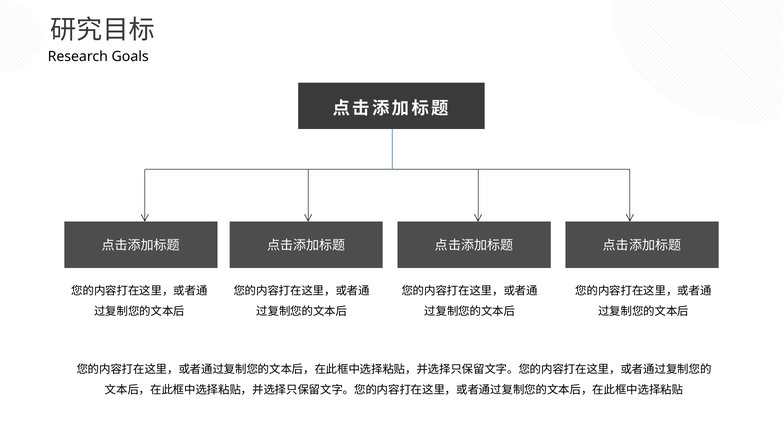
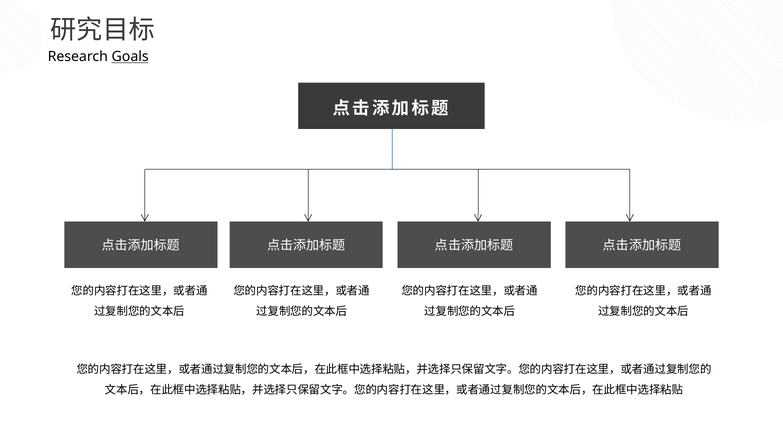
Goals underline: none -> present (130, 57)
